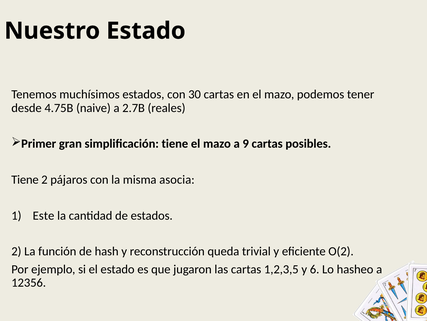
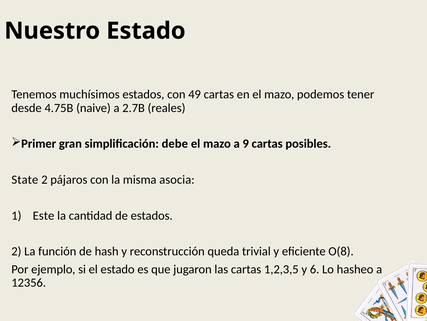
30: 30 -> 49 (195, 94)
simplificación tiene: tiene -> debe (175, 143)
Tiene: Tiene -> State (25, 179)
O(2: O(2 -> O(8 (341, 251)
